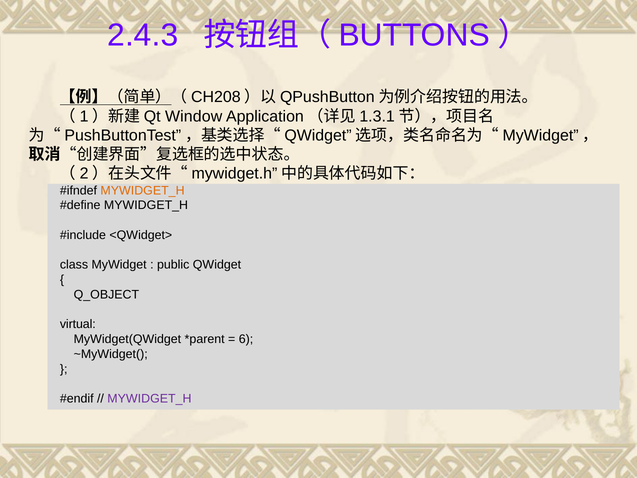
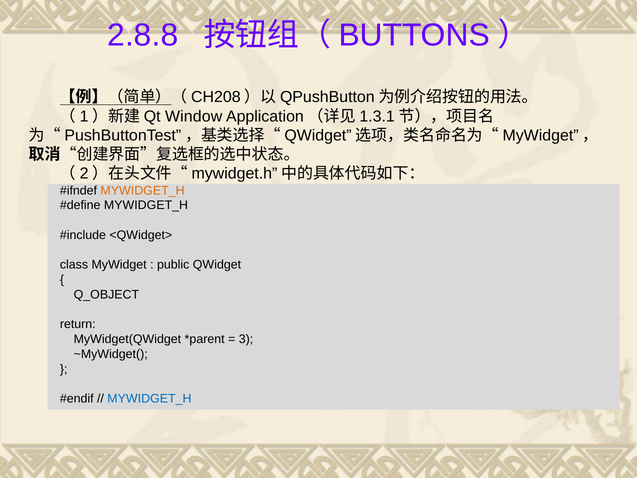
2.4.3: 2.4.3 -> 2.8.8 (143, 35)
virtual: virtual -> return (78, 324)
6: 6 -> 3 (246, 339)
MYWIDGET_H colour: purple -> blue (149, 399)
